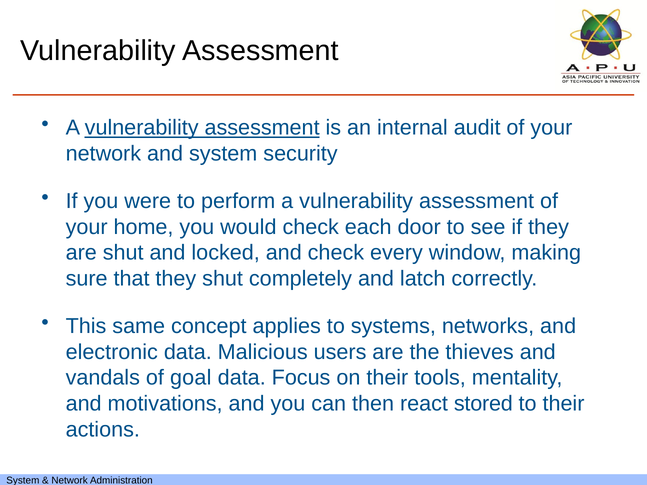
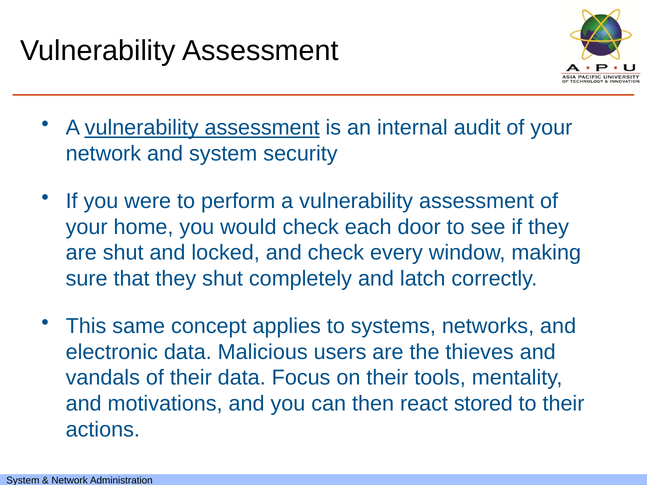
of goal: goal -> their (191, 378)
